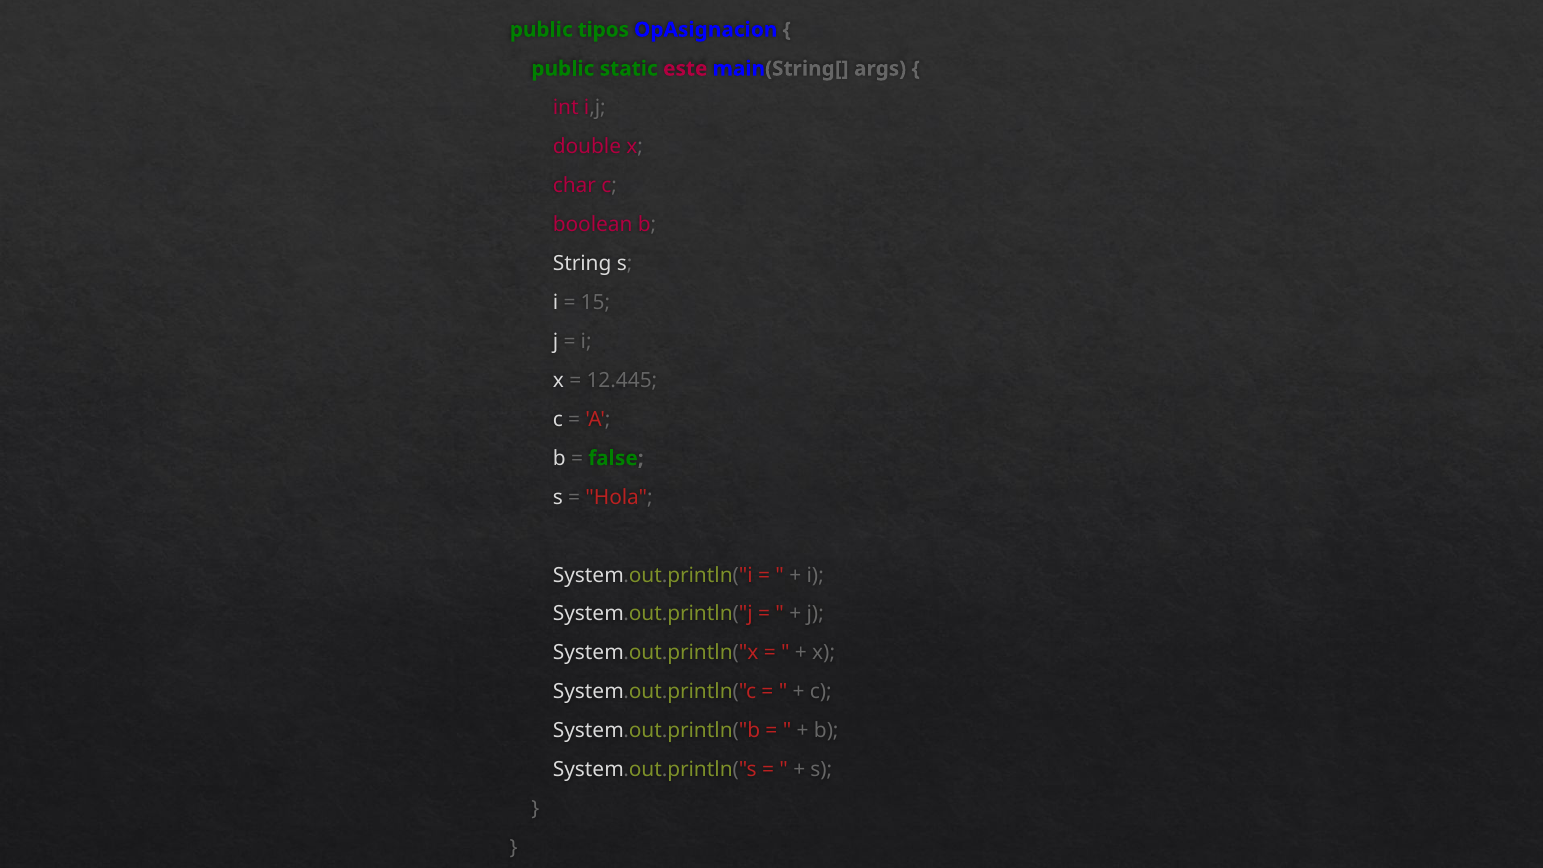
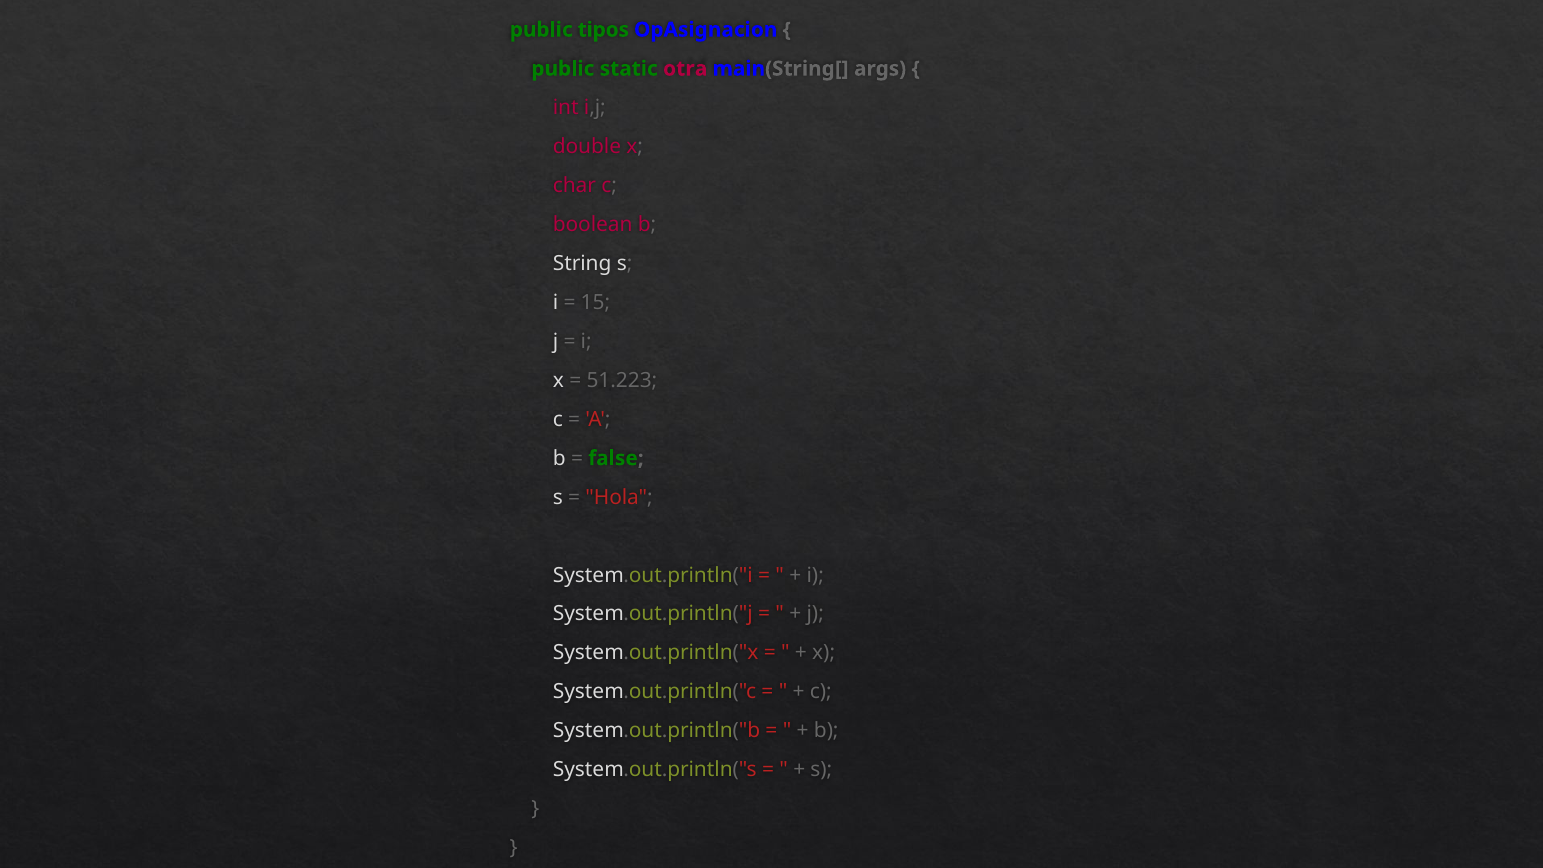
este: este -> otra (685, 69)
12.445: 12.445 -> 51.223 (622, 380)
